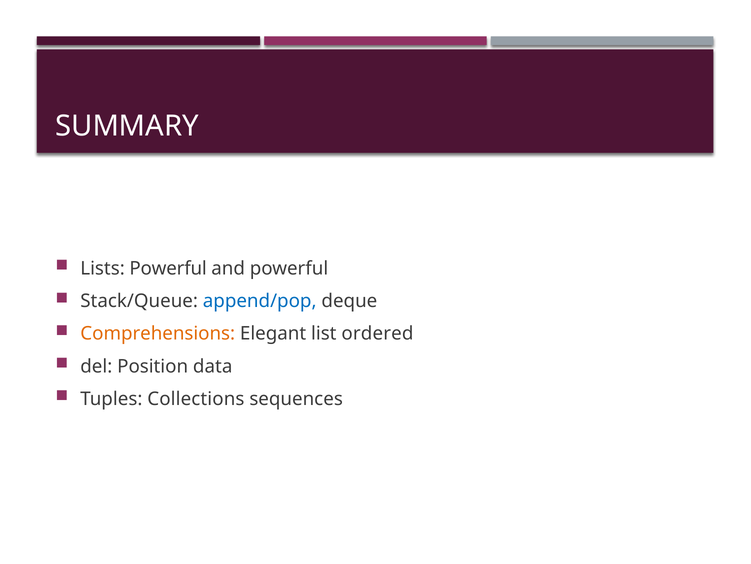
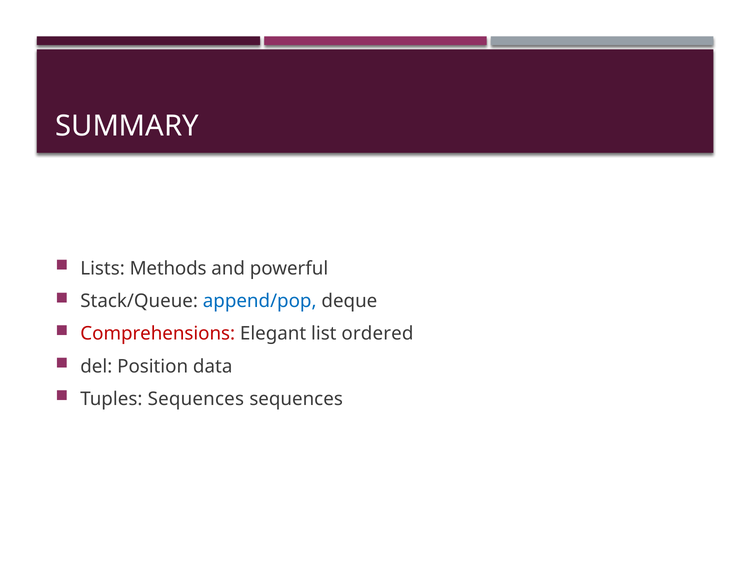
Lists Powerful: Powerful -> Methods (168, 268)
Comprehensions colour: orange -> red (158, 333)
Tuples Collections: Collections -> Sequences (196, 398)
